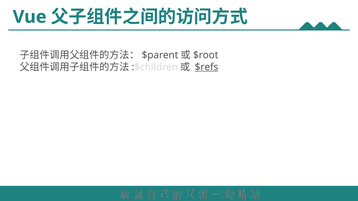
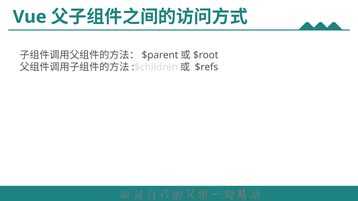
$refs underline: present -> none (207, 67)
